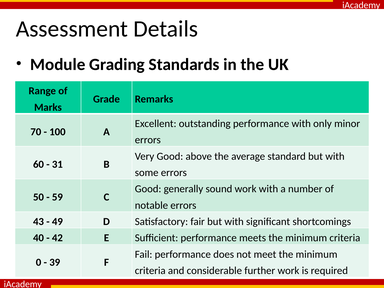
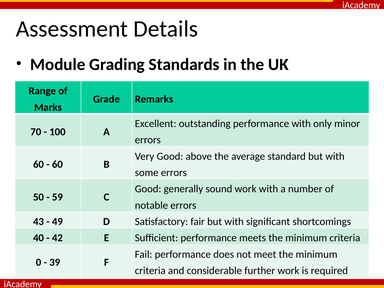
31: 31 -> 60 (57, 164)
